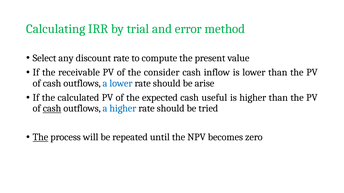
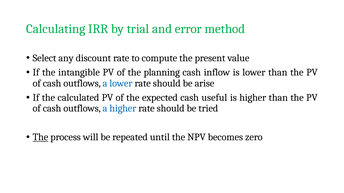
receivable: receivable -> intangible (79, 73)
consider: consider -> planning (162, 73)
cash underline: present -> none (52, 109)
